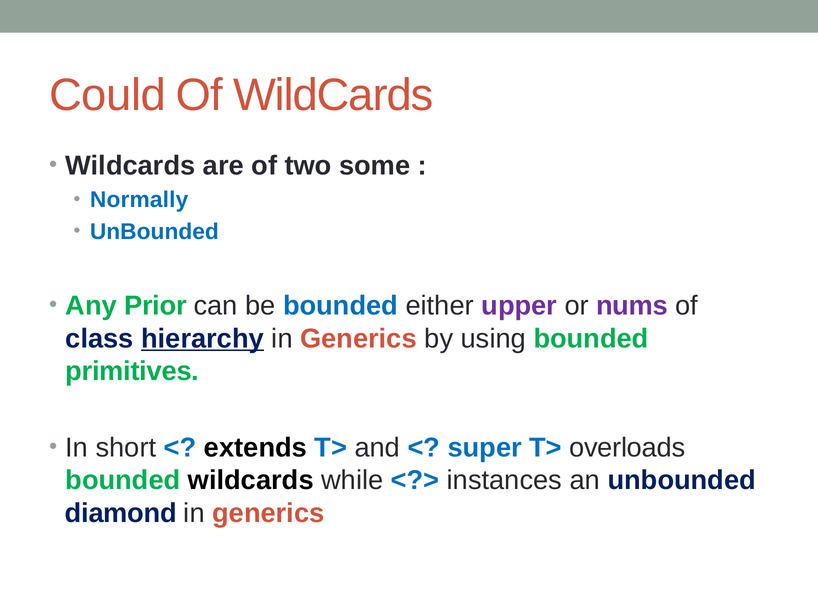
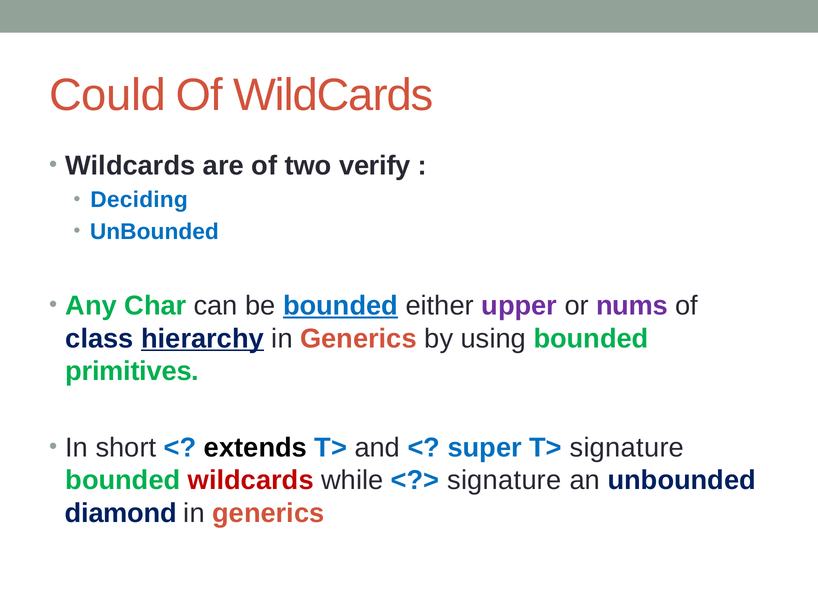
some: some -> verify (375, 166)
Normally: Normally -> Deciding (139, 200)
Prior: Prior -> Char (155, 306)
bounded underline: none -> present (341, 306)
T> overloads: overloads -> signature (627, 447)
wildcards colour: black -> red (251, 480)
instances: instances -> signature (504, 480)
